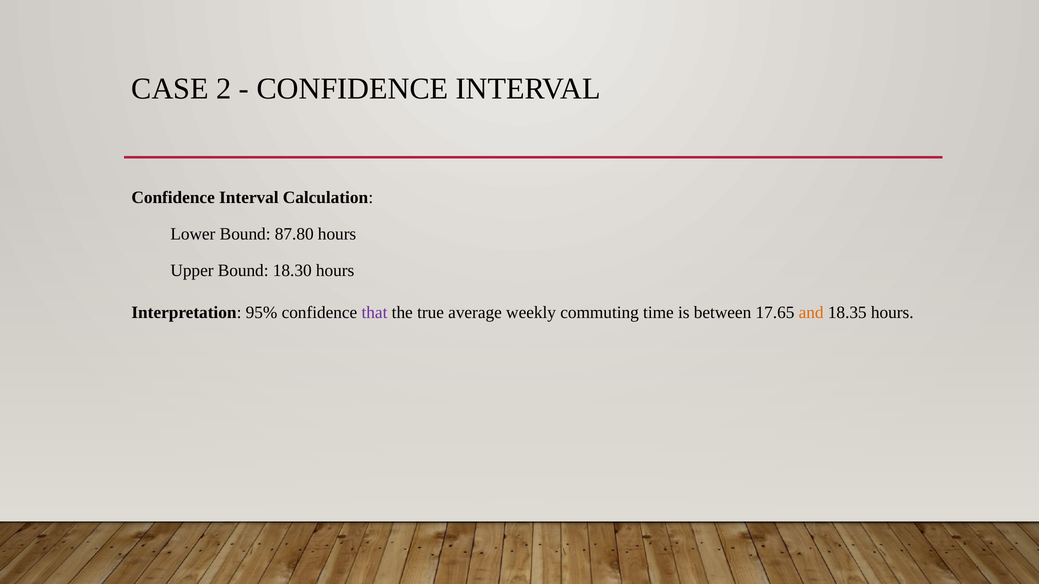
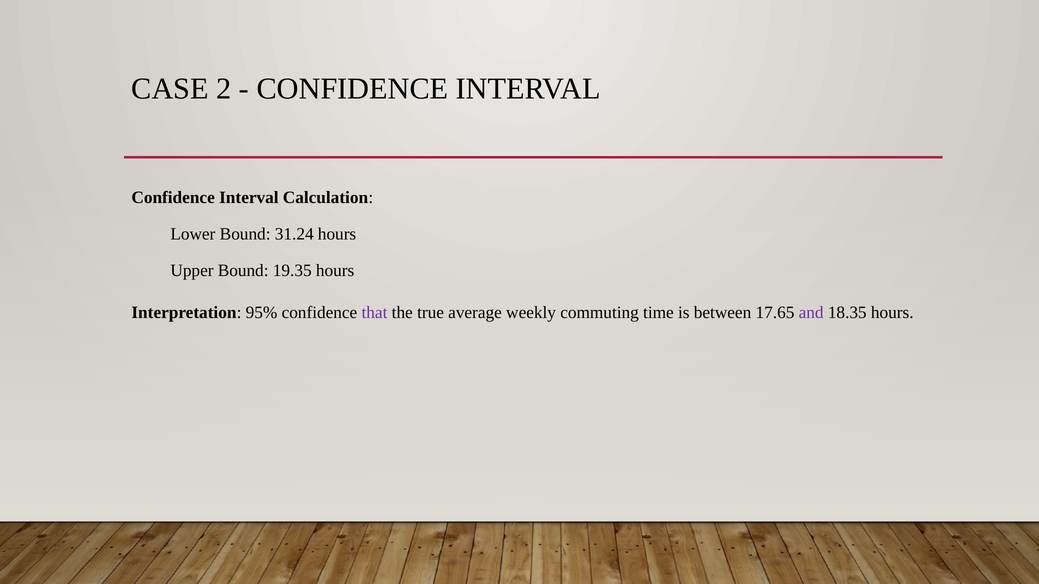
87.80: 87.80 -> 31.24 (294, 234)
18.30: 18.30 -> 19.35 (292, 271)
and colour: orange -> purple (811, 313)
